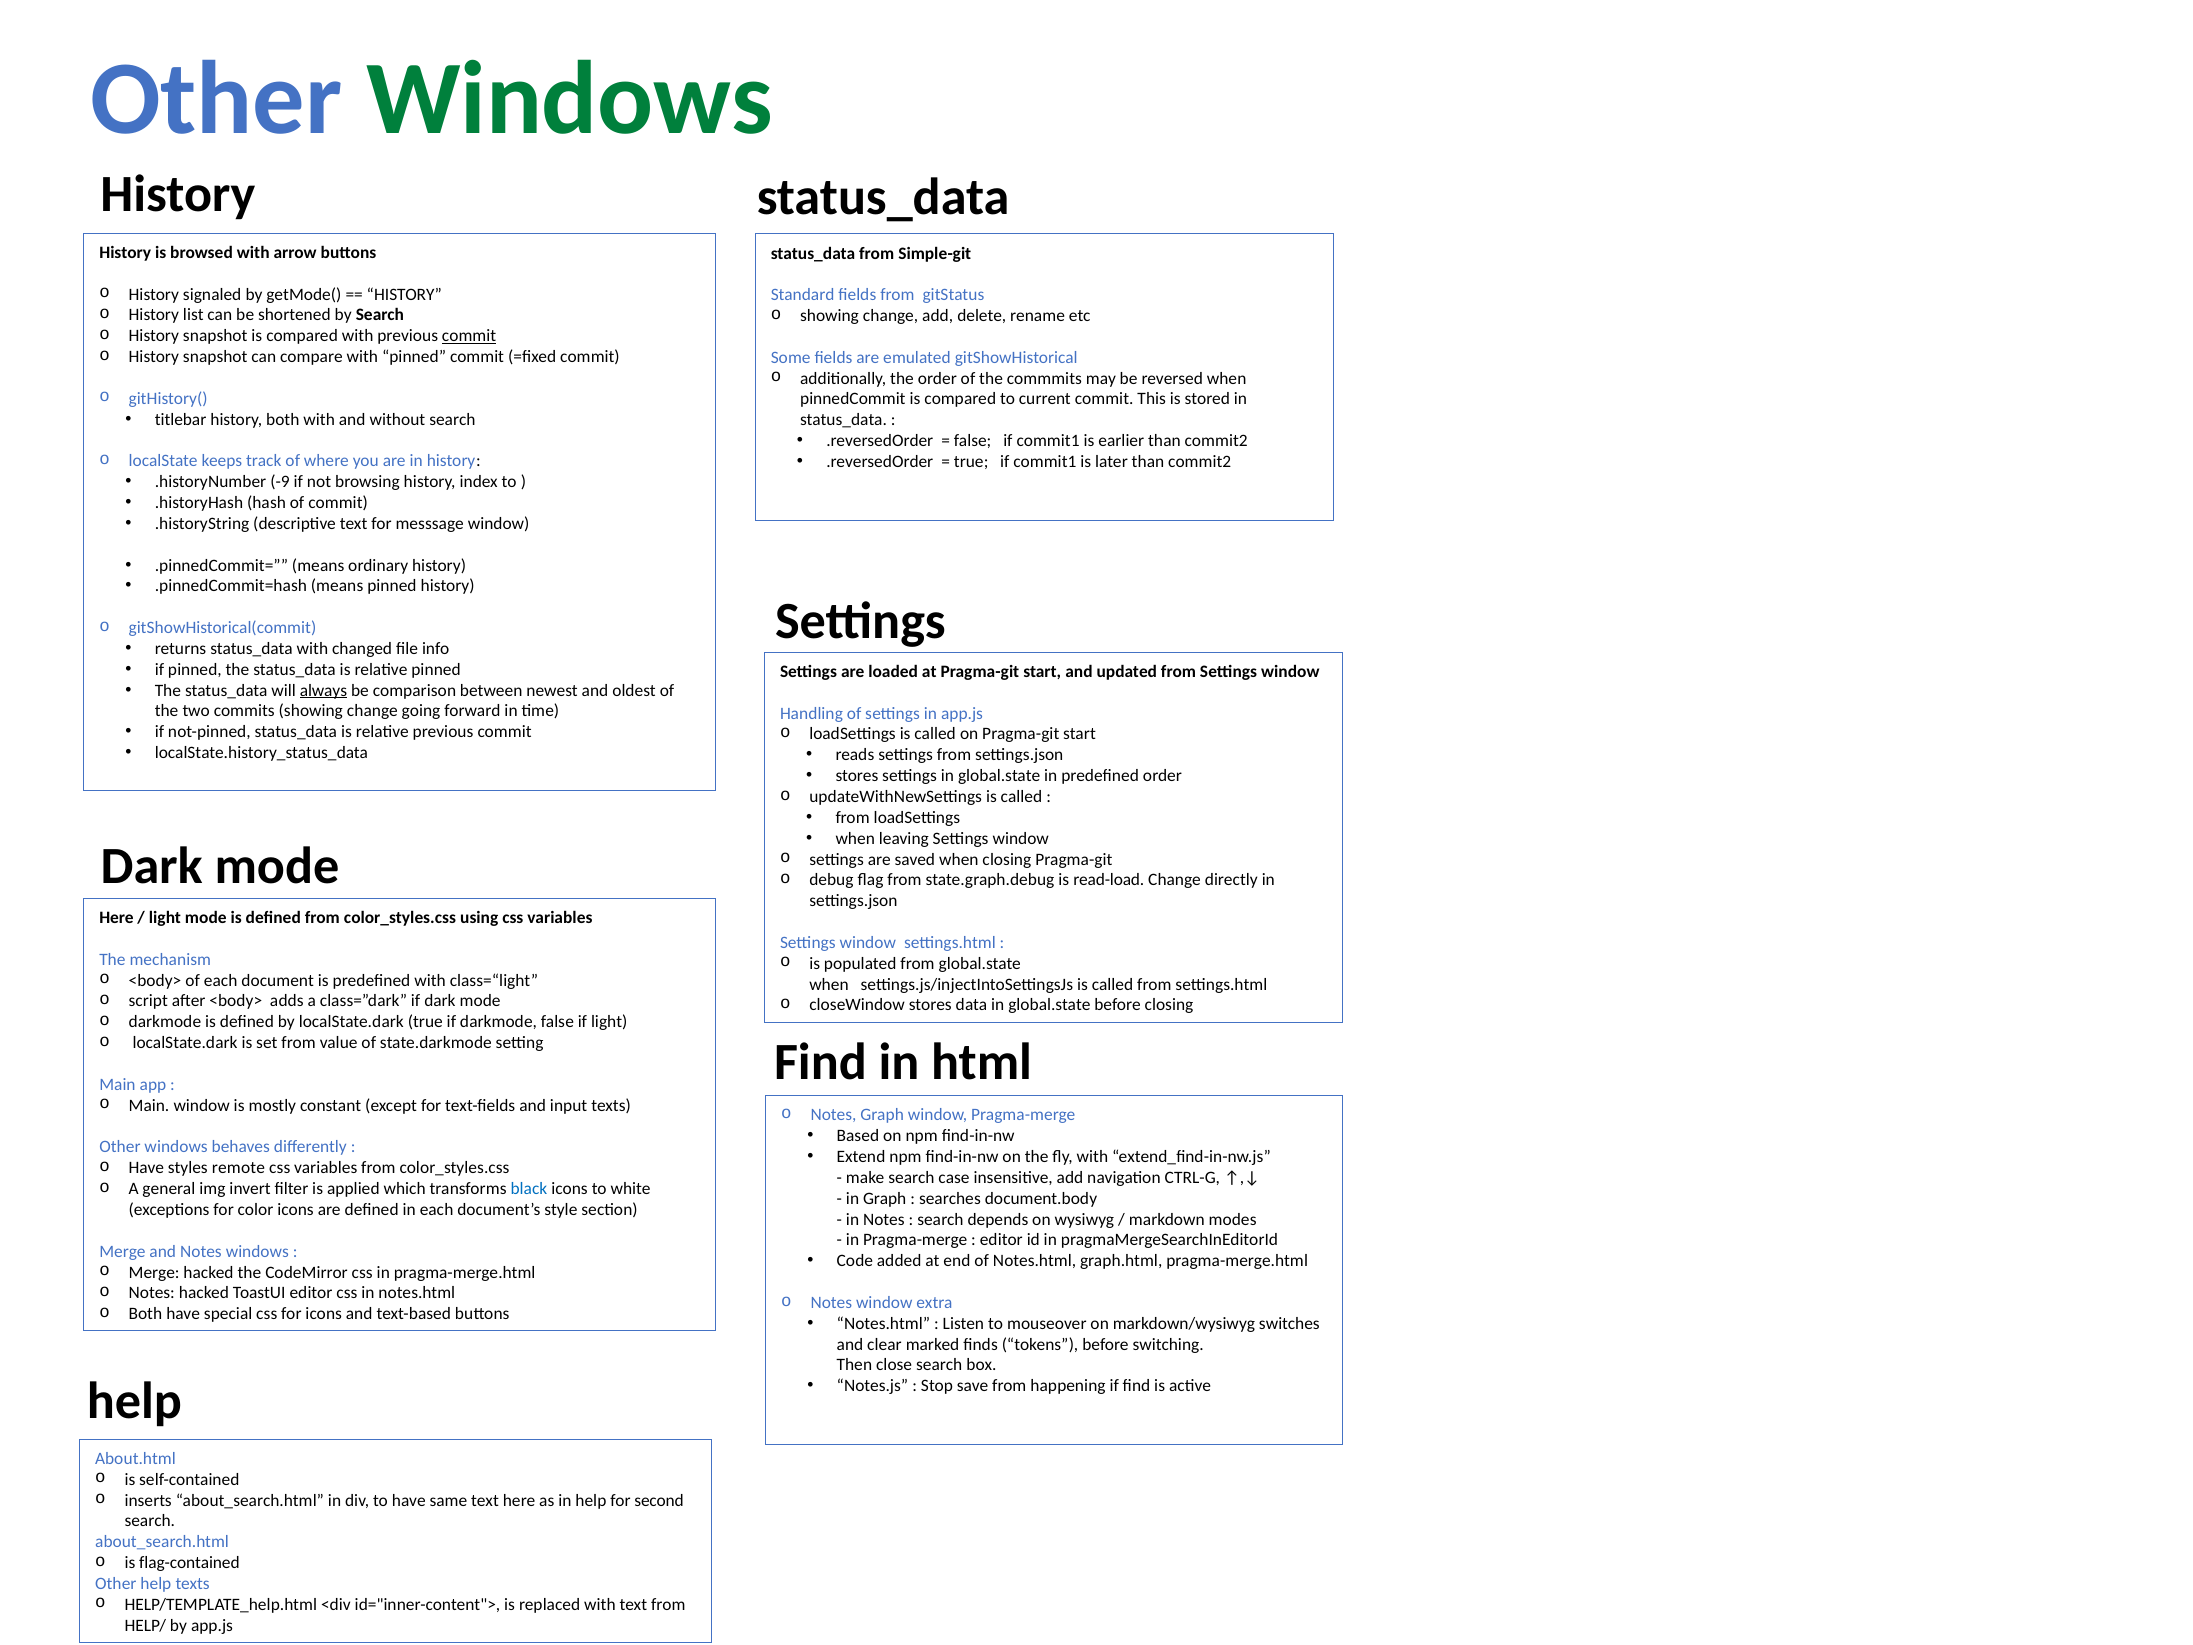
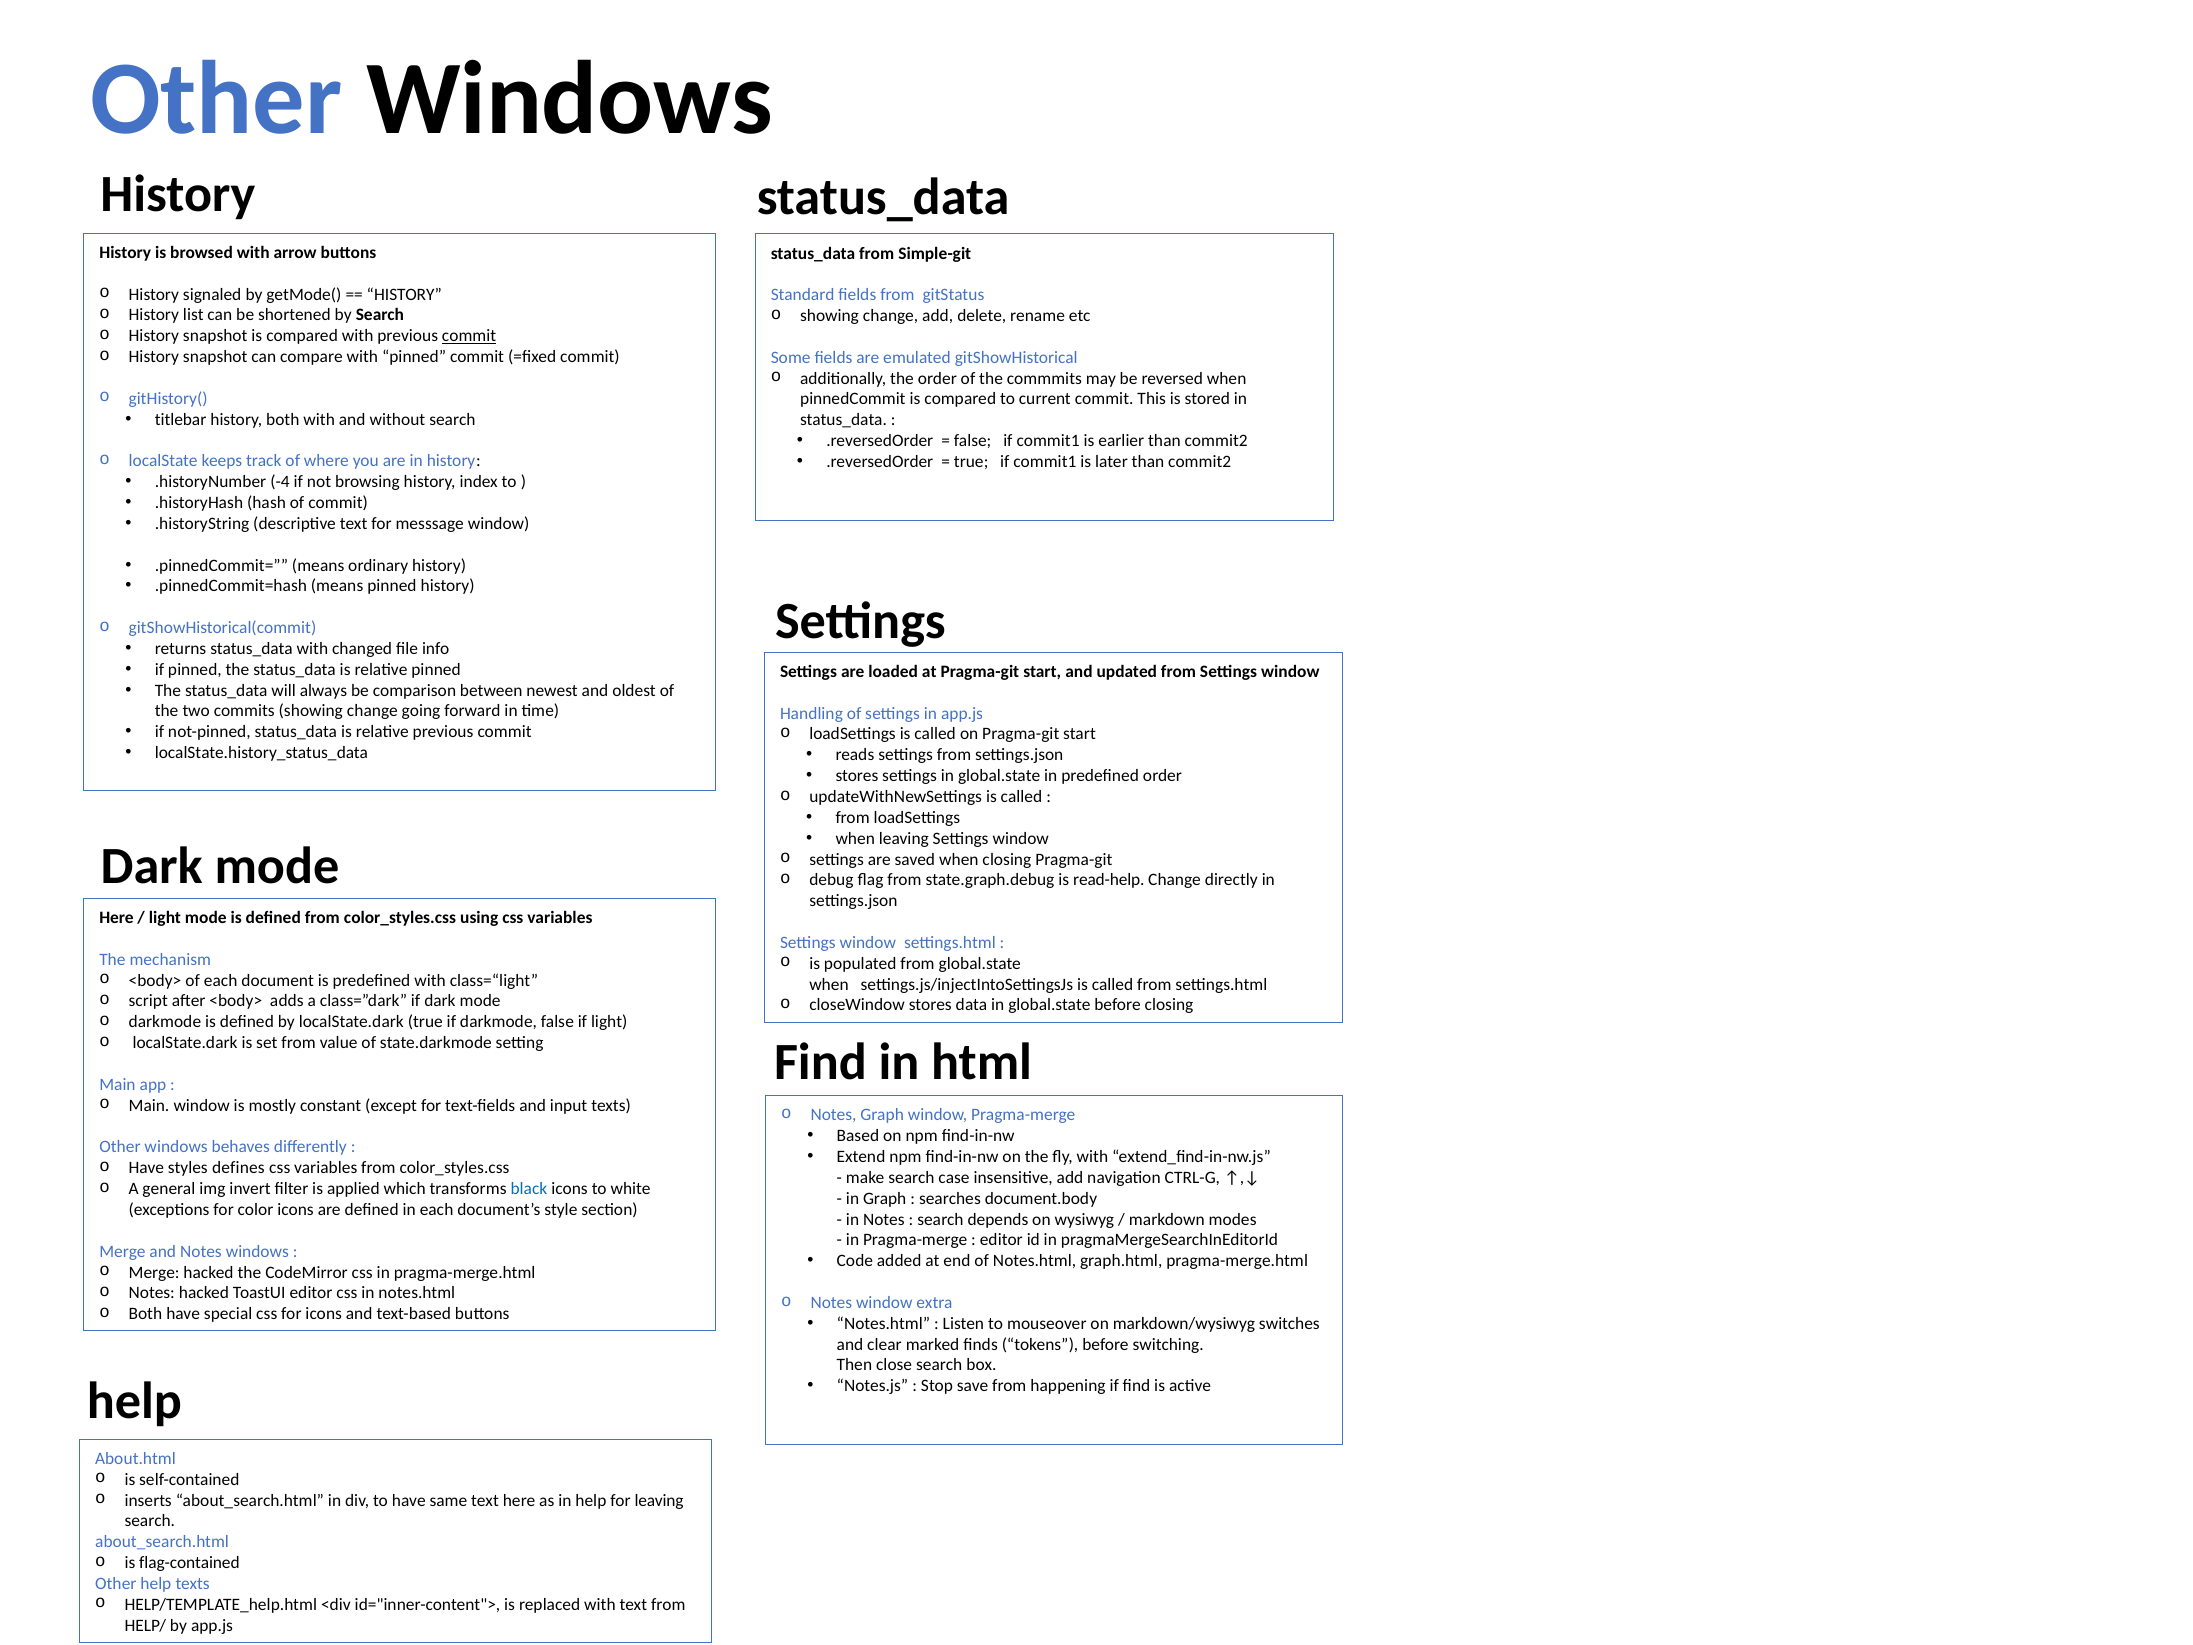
Windows colour: green -> black (569, 99)
-9: -9 -> -4 (280, 482)
always underline: present -> none (323, 690)
read-load: read-load -> read-help (1109, 880)
remote: remote -> defines (238, 1168)
for second: second -> leaving (659, 1500)
